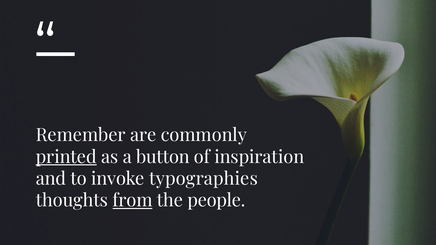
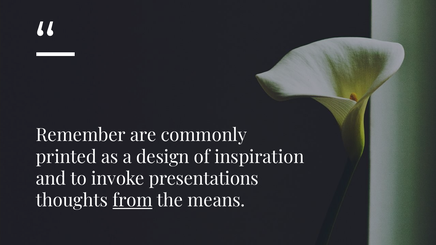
printed underline: present -> none (66, 157)
button: button -> design (163, 157)
typographies: typographies -> presentations (204, 179)
people: people -> means (216, 201)
